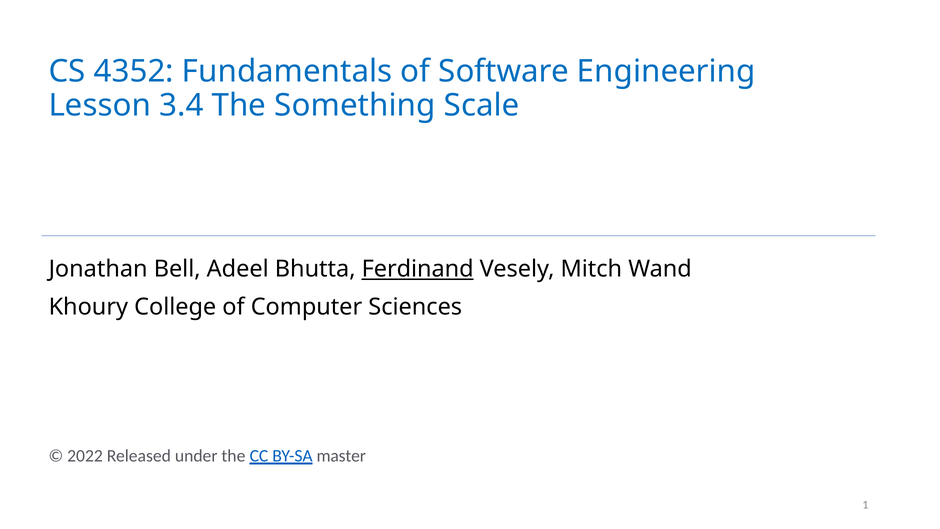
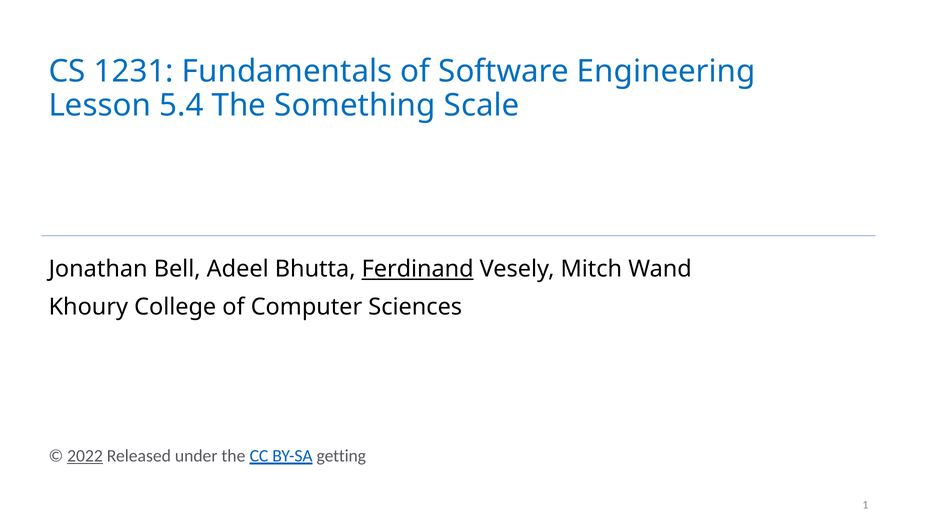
4352: 4352 -> 1231 (134, 72)
3.4: 3.4 -> 5.4 (181, 105)
2022 underline: none -> present (85, 456)
master: master -> getting (341, 456)
